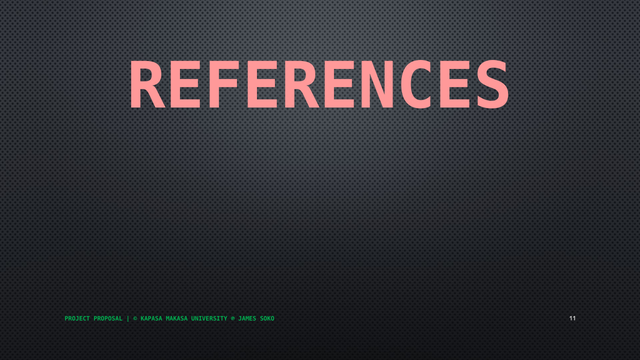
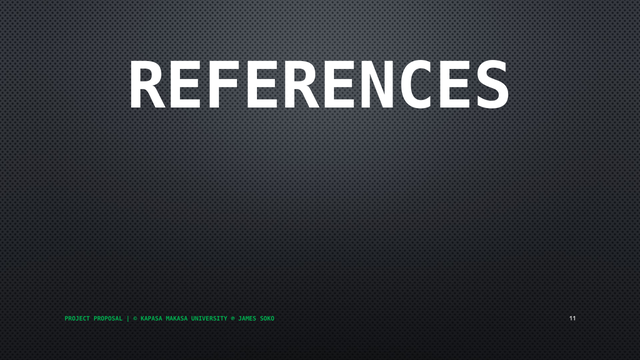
REFERENCES colour: pink -> white (320, 86)
